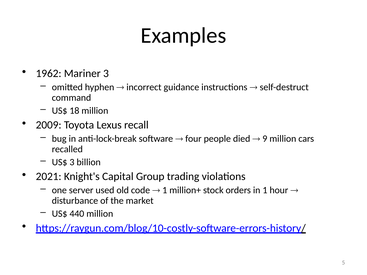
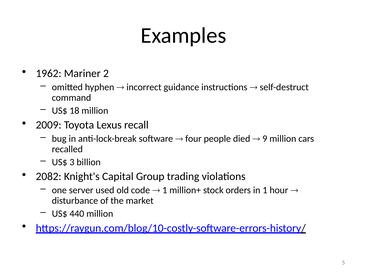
Mariner 3: 3 -> 2 (106, 74)
2021: 2021 -> 2082 (49, 177)
